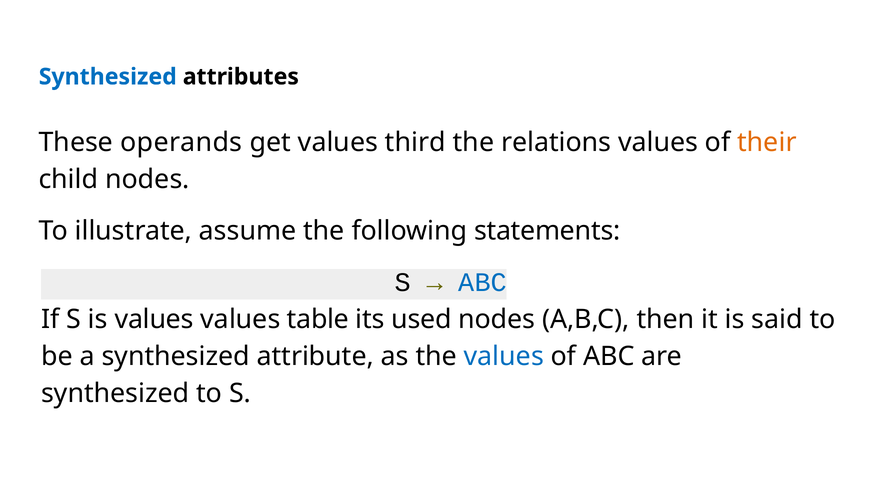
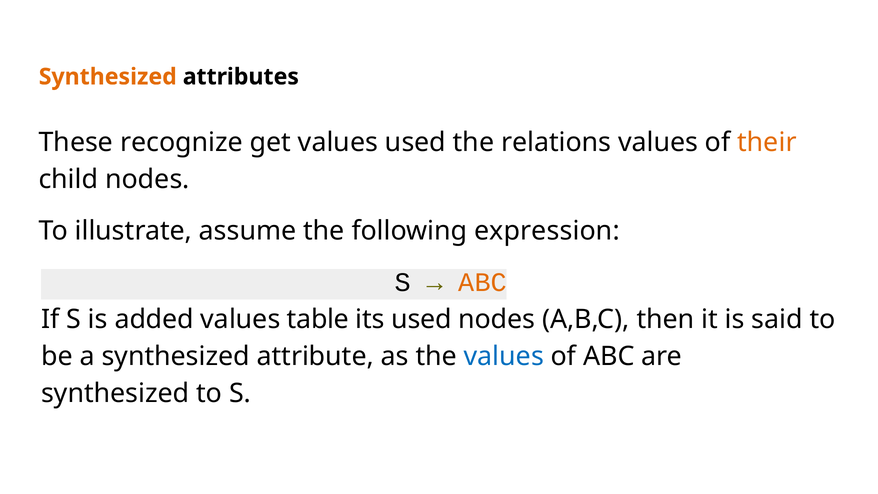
Synthesized colour: blue -> orange (108, 77)
operands: operands -> recognize (181, 142)
values third: third -> used (415, 142)
statements: statements -> expression (547, 231)
ABC colour: blue -> orange (483, 282)
is values: values -> added (154, 319)
